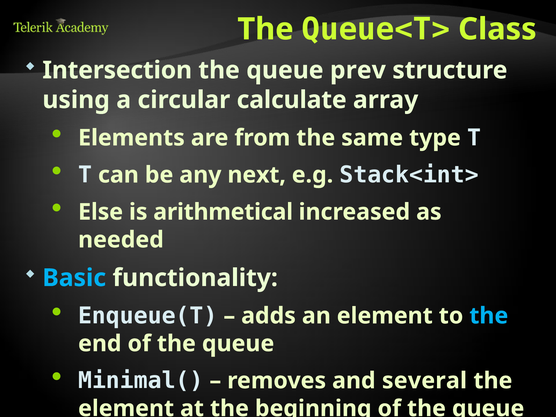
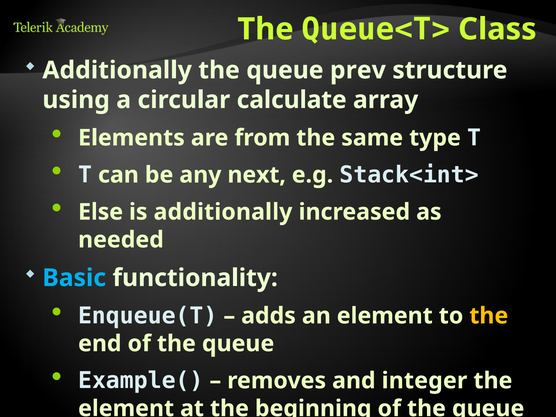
Intersection: Intersection -> Additionally (117, 70)
is arithmetical: arithmetical -> additionally (223, 212)
the colour: light blue -> yellow (489, 316)
Minimal(: Minimal( -> Example( (141, 381)
several: several -> integer (424, 381)
